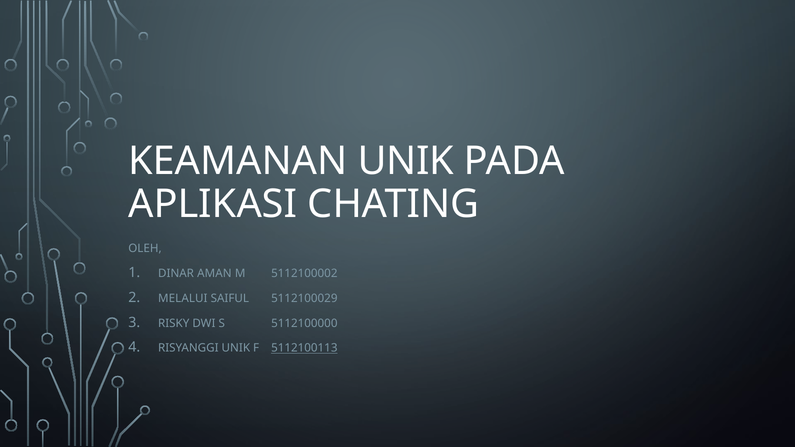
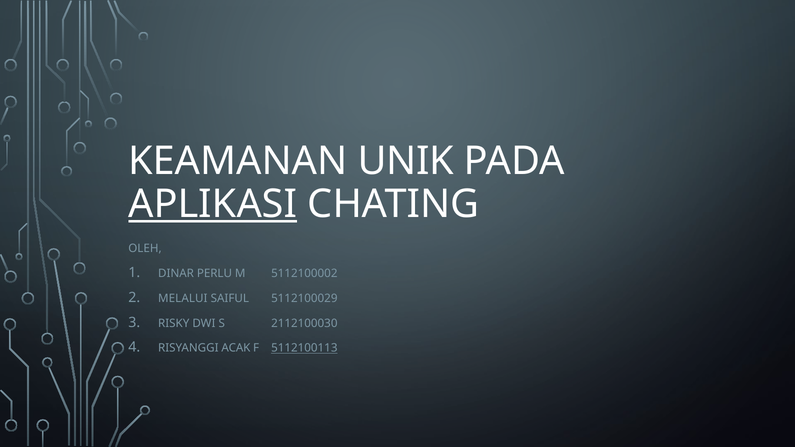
APLIKASI underline: none -> present (213, 204)
AMAN: AMAN -> PERLU (214, 273)
5112100000: 5112100000 -> 2112100030 (304, 323)
RISYANGGI UNIK: UNIK -> ACAK (236, 348)
